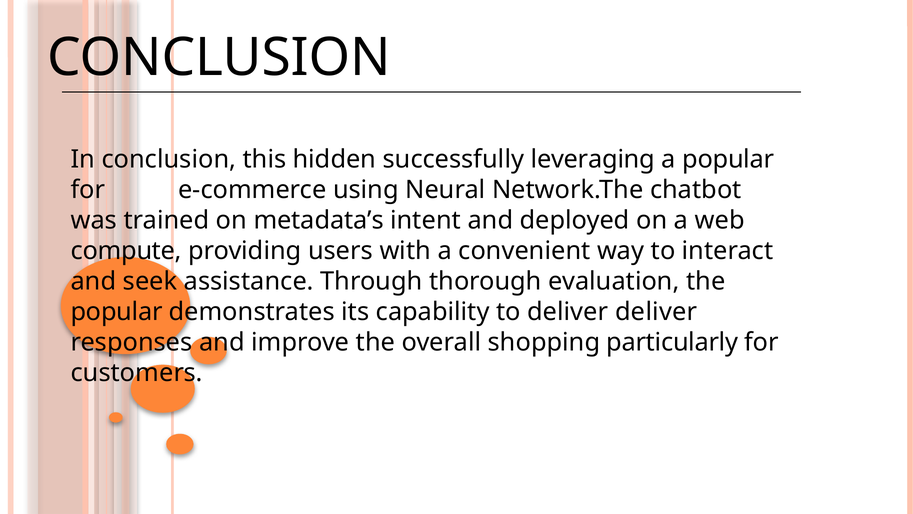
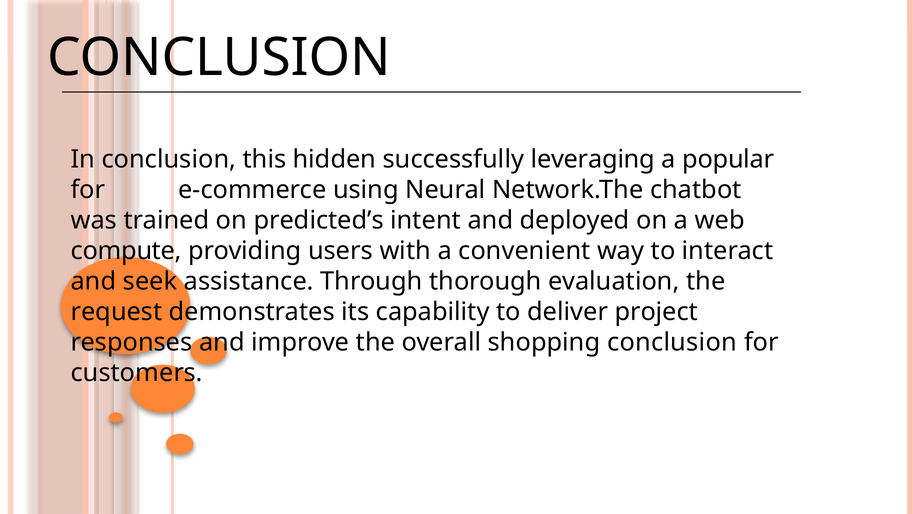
metadata’s: metadata’s -> predicted’s (319, 220)
popular: popular -> request (117, 312)
deliver deliver: deliver -> project (656, 312)
shopping particularly: particularly -> conclusion (672, 342)
